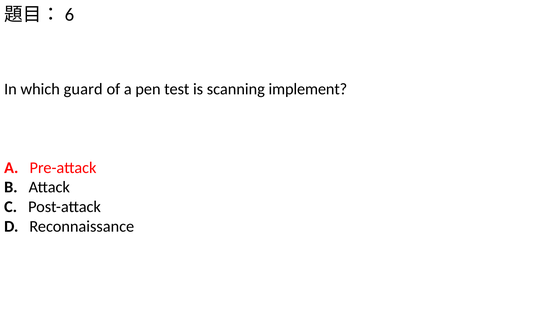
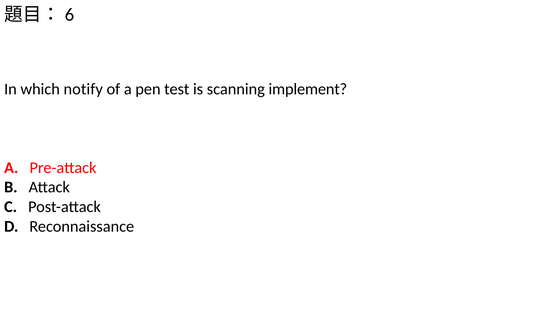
guard: guard -> notify (83, 89)
